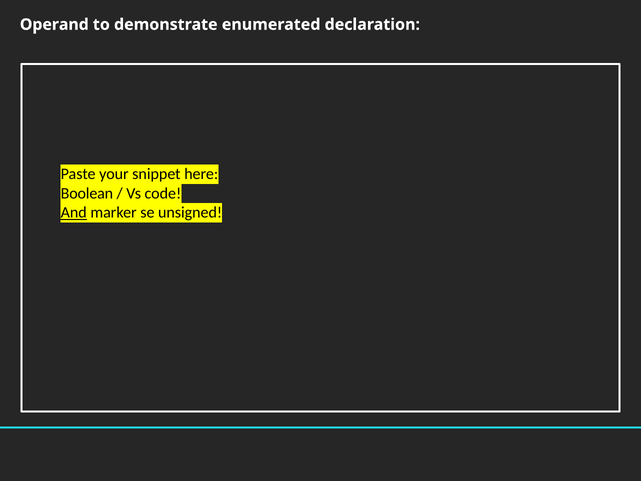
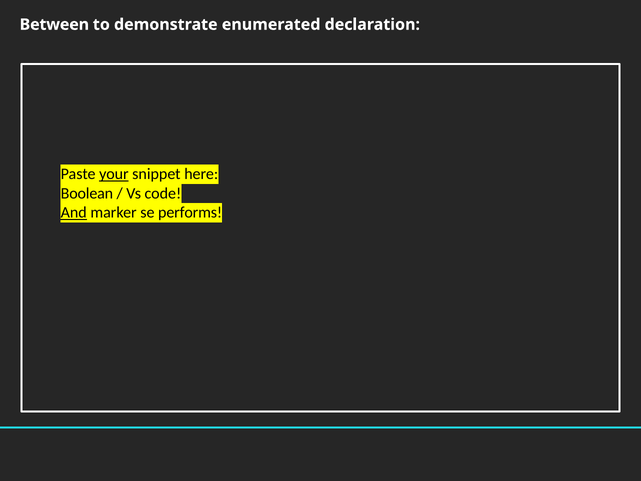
Operand: Operand -> Between (54, 25)
your underline: none -> present (114, 174)
unsigned: unsigned -> performs (190, 213)
